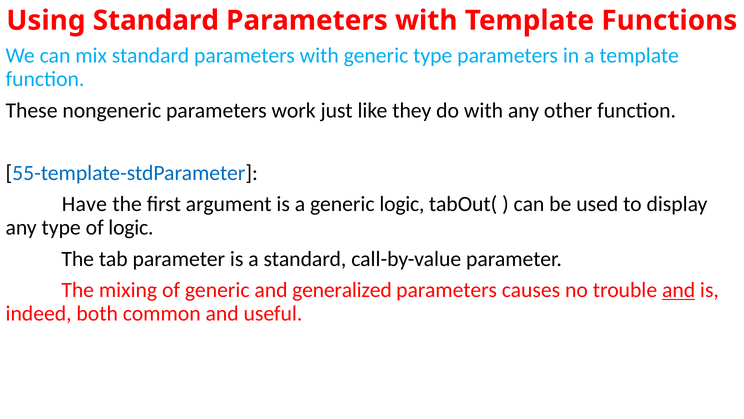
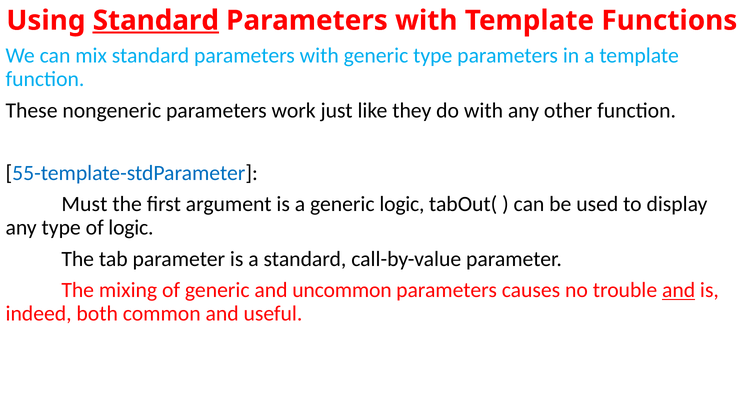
Standard underline: none -> present (156, 20)
Have: Have -> Must (84, 204)
generalized: generalized -> uncommon (342, 290)
